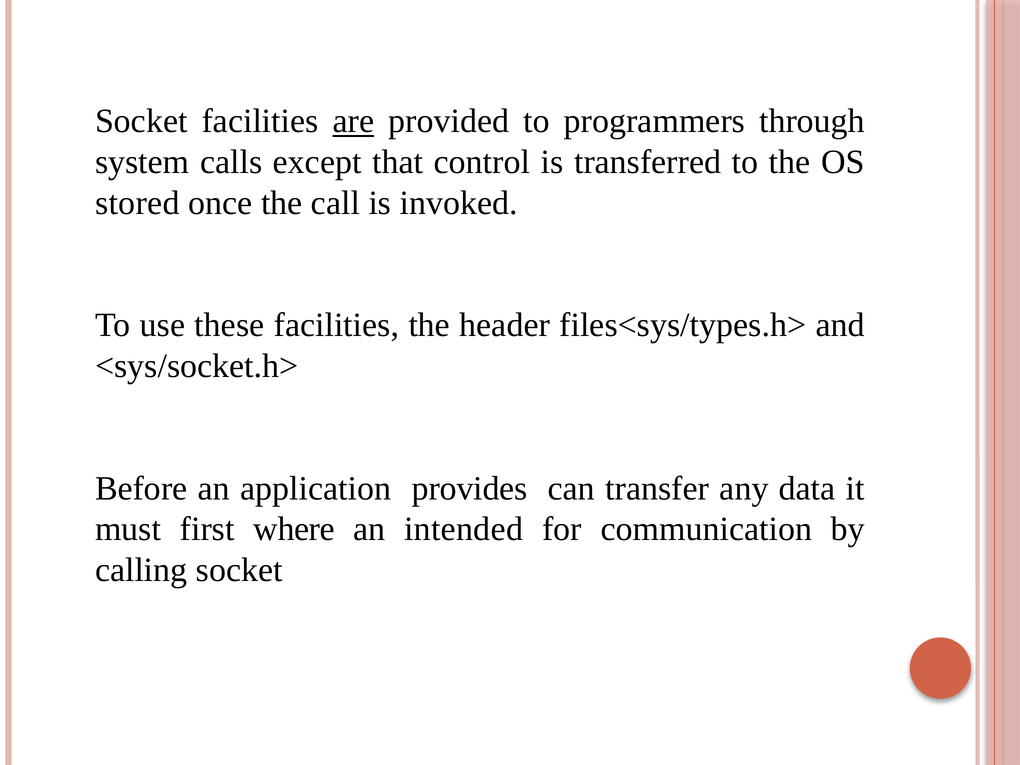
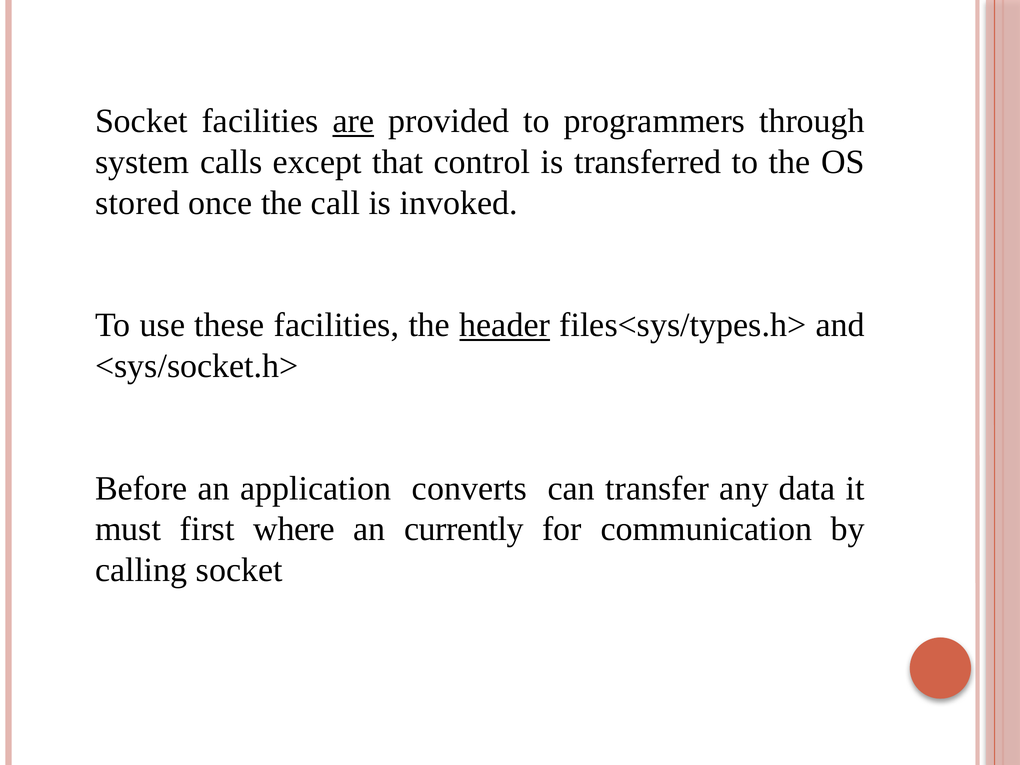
header underline: none -> present (505, 325)
provides: provides -> converts (470, 488)
intended: intended -> currently (464, 529)
